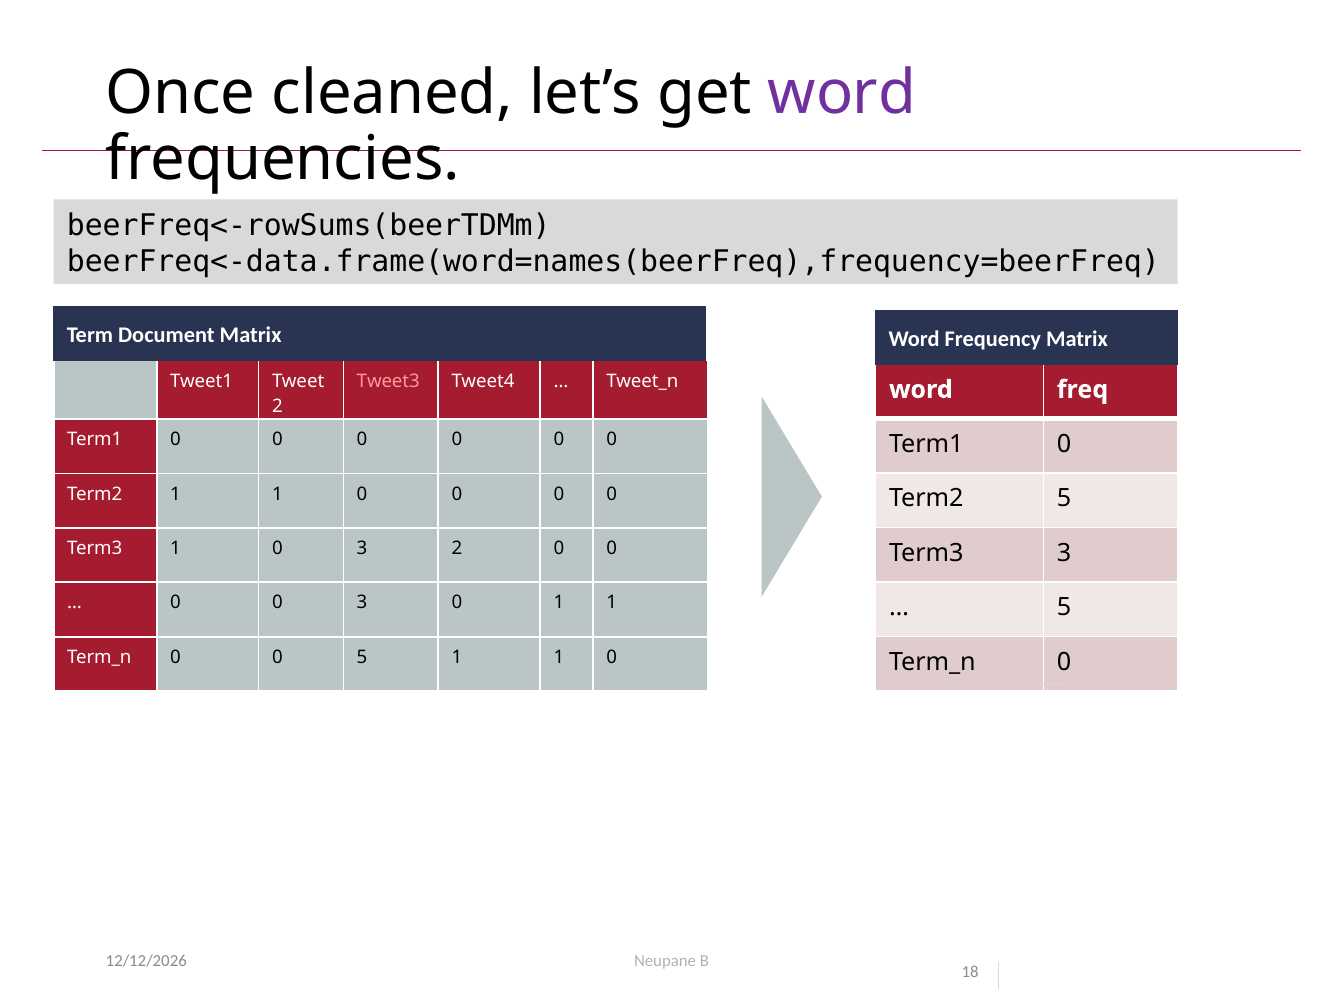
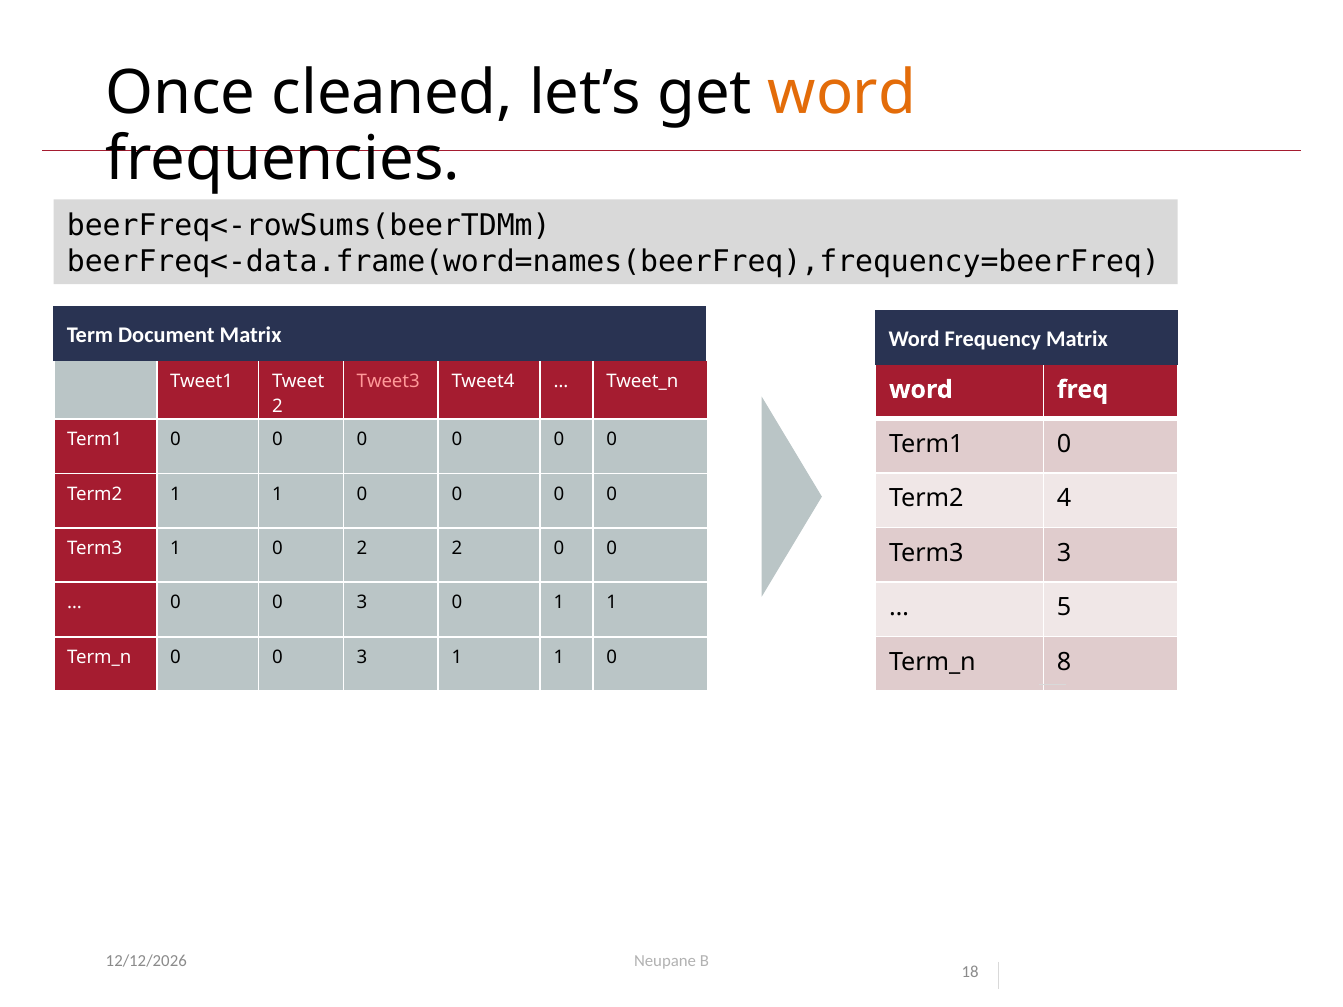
word colour: purple -> orange (842, 93)
Term2 5: 5 -> 4 (1064, 499)
1 0 3: 3 -> 2 (362, 548)
5: 5 -> 3 (362, 657)
0: 0 -> 8 (1064, 662)
